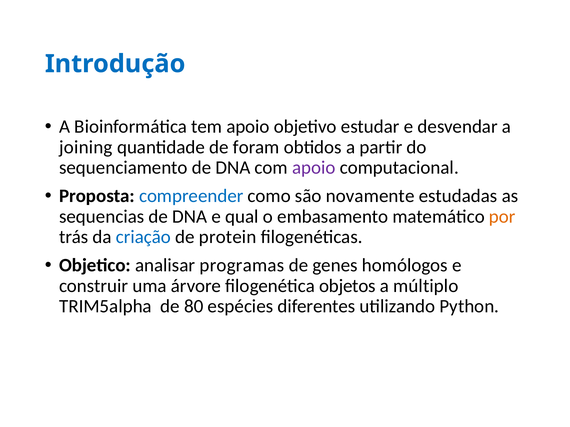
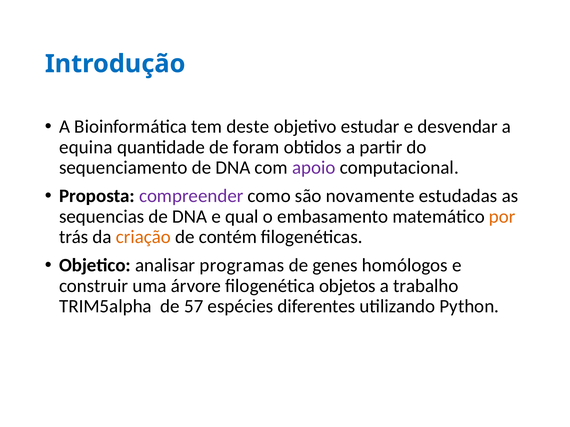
tem apoio: apoio -> deste (248, 127)
joining: joining -> equina (86, 147)
compreender colour: blue -> purple (191, 196)
criação colour: blue -> orange (143, 237)
protein: protein -> contém (228, 237)
múltiplo: múltiplo -> trabalho (426, 286)
80: 80 -> 57 (194, 307)
